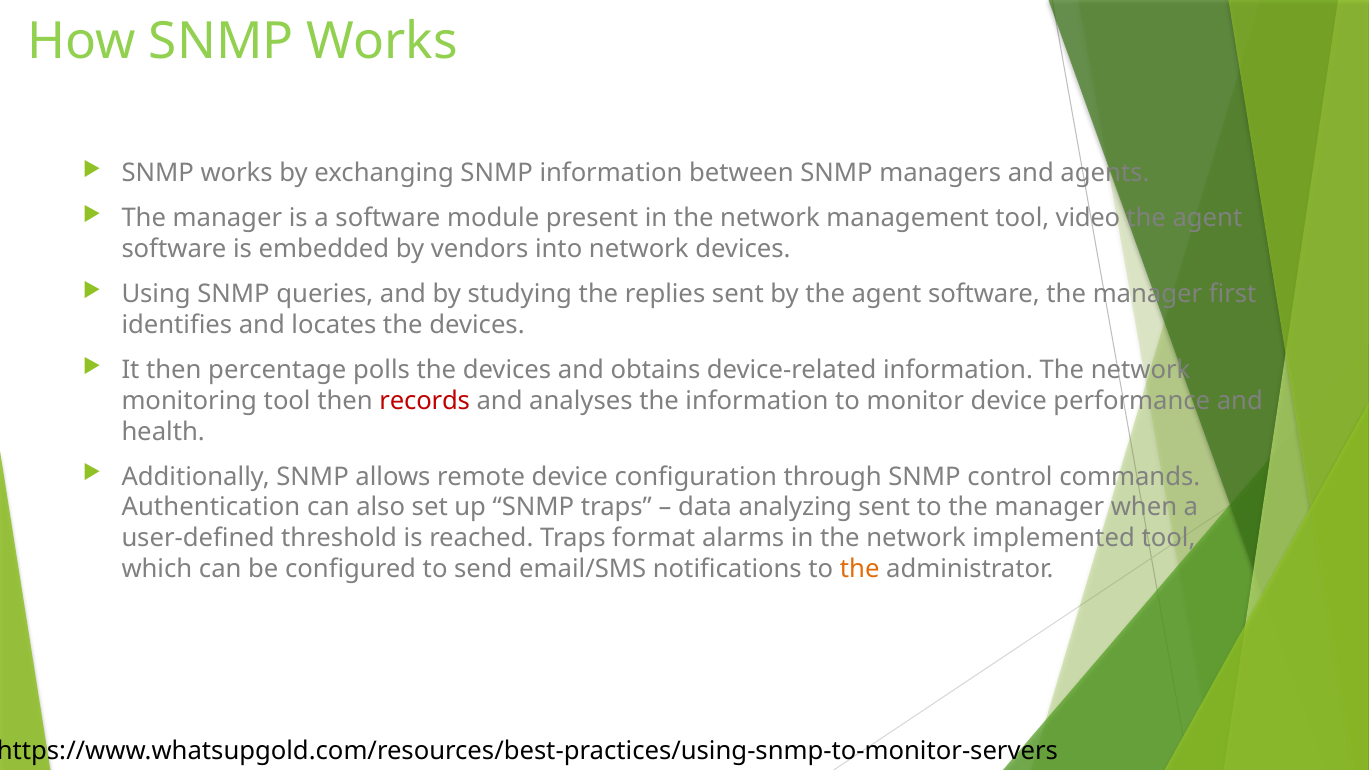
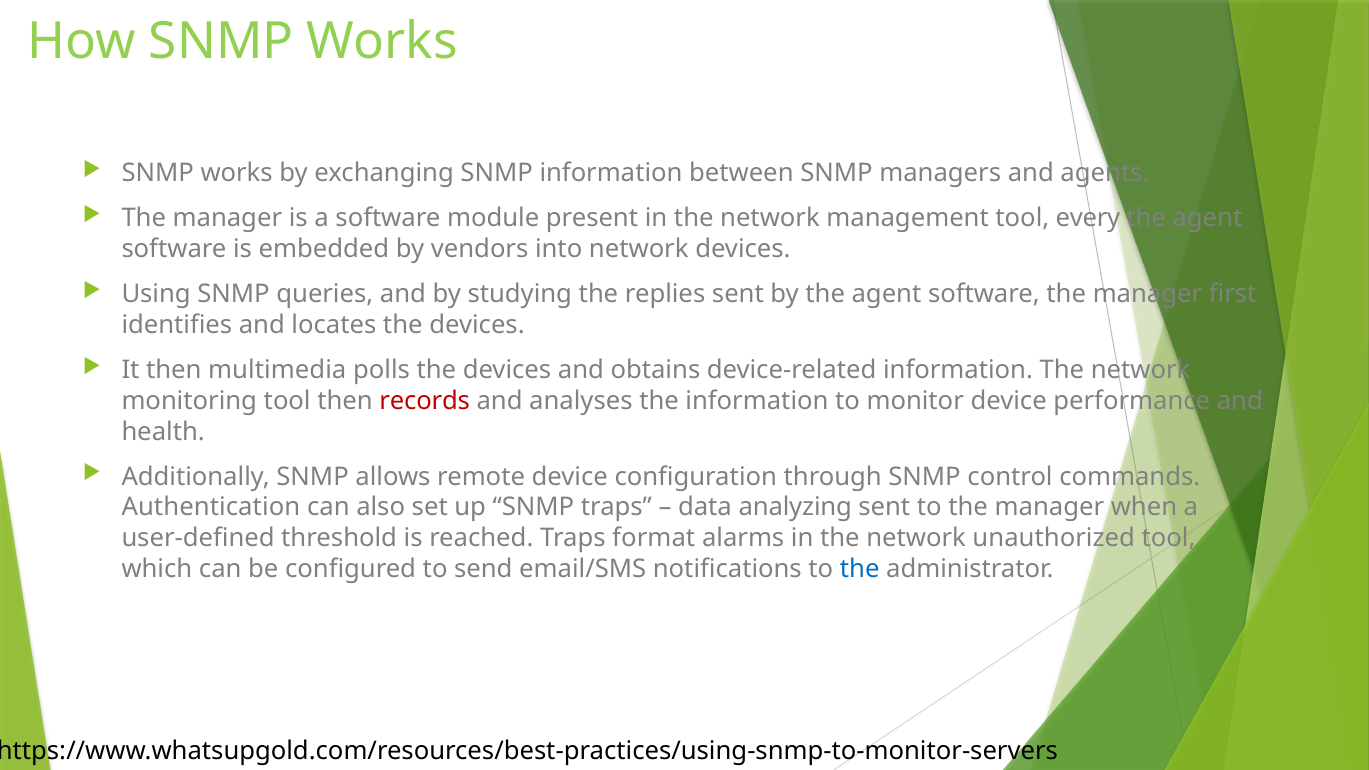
video: video -> every (1088, 218)
percentage: percentage -> multimedia (277, 370)
implemented: implemented -> unauthorized (1054, 538)
the colour: orange -> blue (860, 569)
